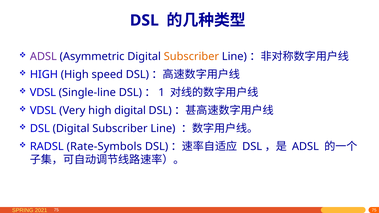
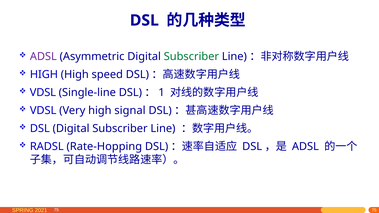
Subscriber colour: orange -> green (191, 57)
high digital: digital -> signal (130, 111)
Rate-Symbols: Rate-Symbols -> Rate-Hopping (104, 147)
